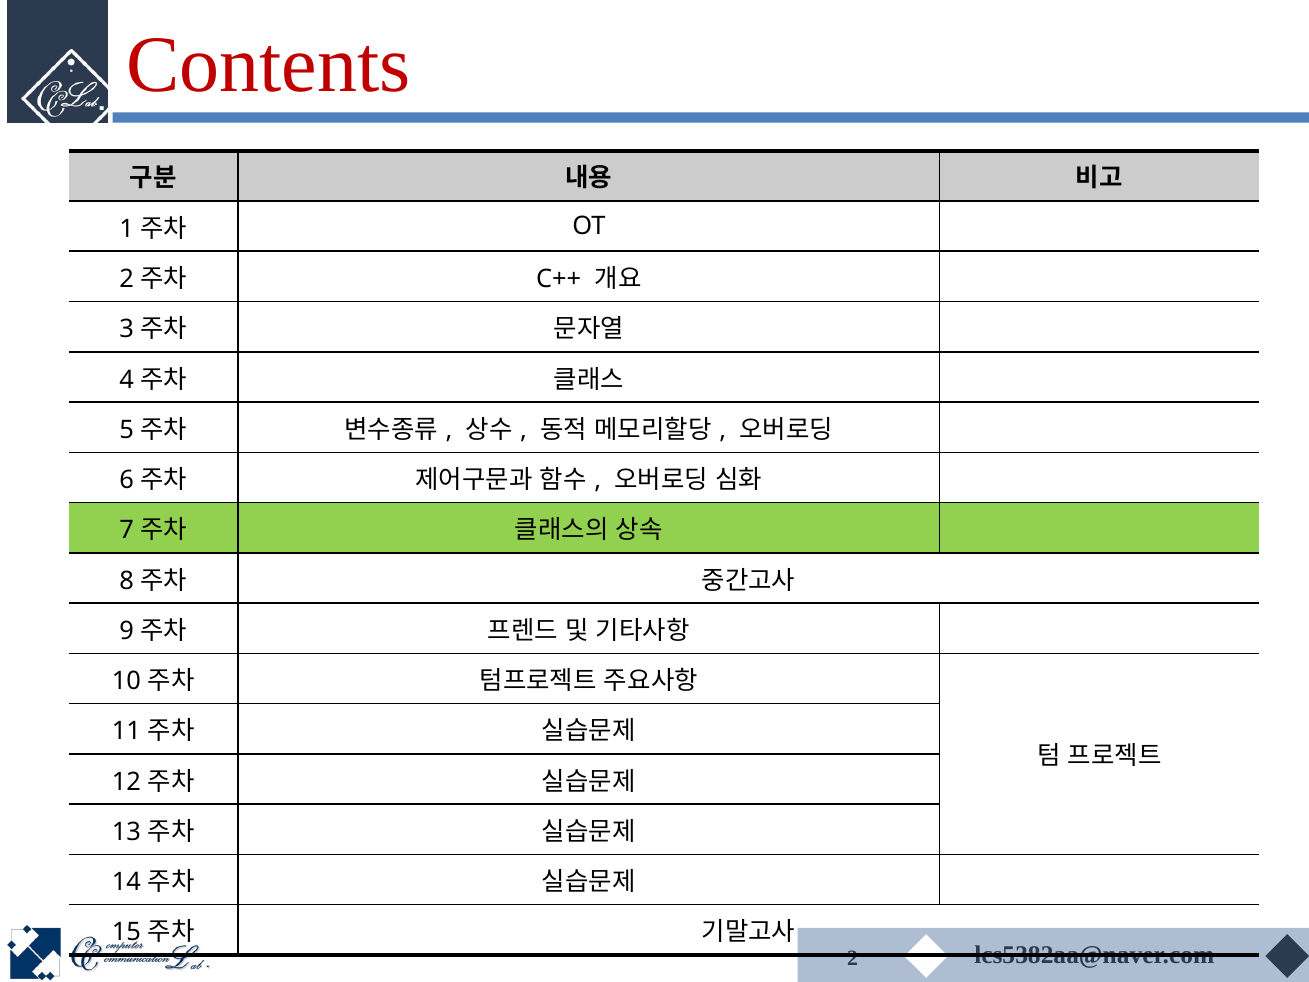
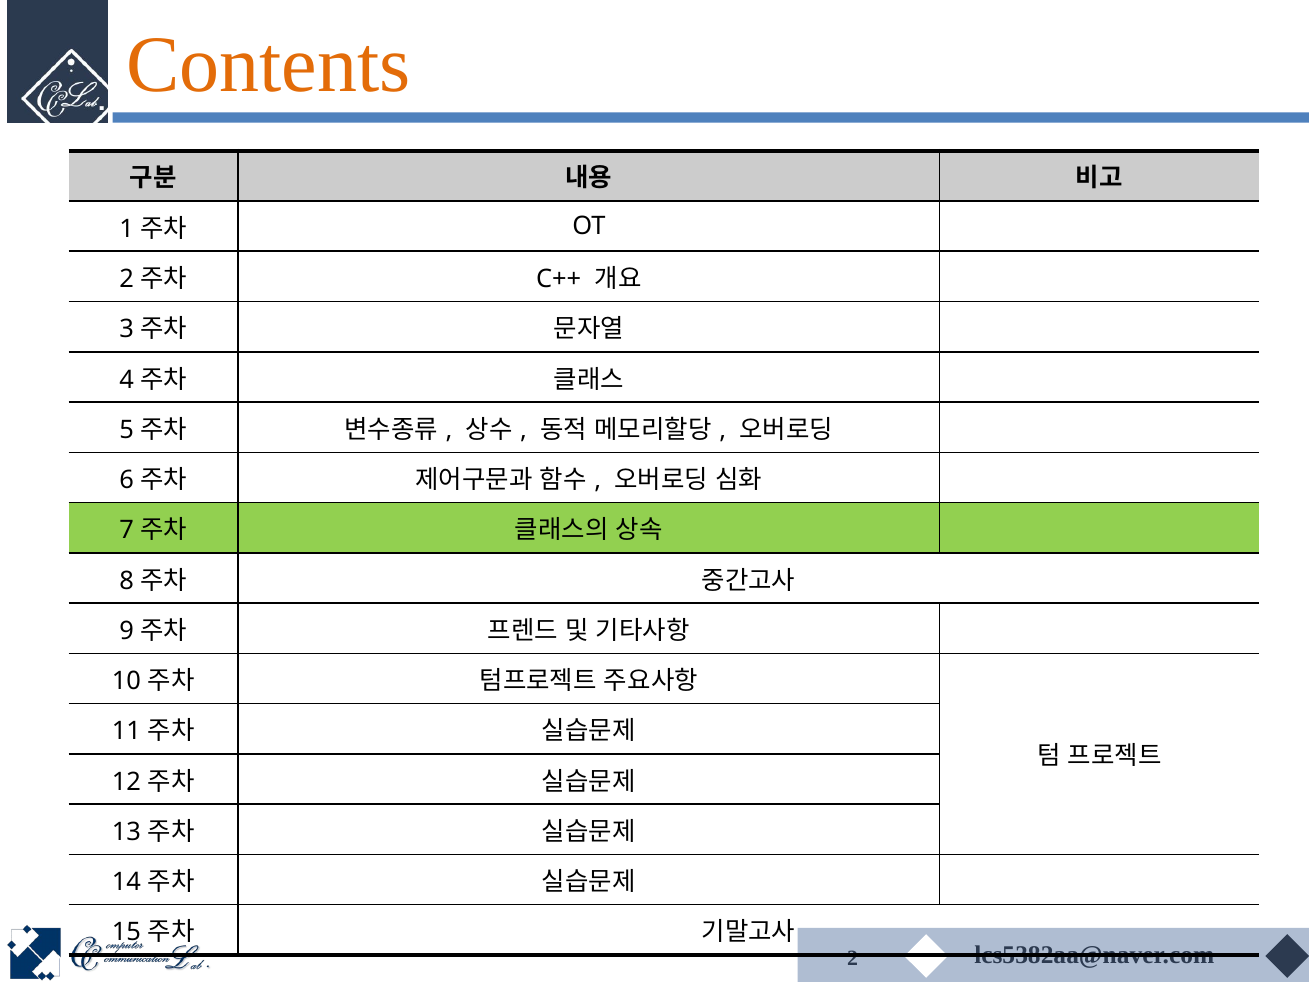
Contents colour: red -> orange (268, 65)
